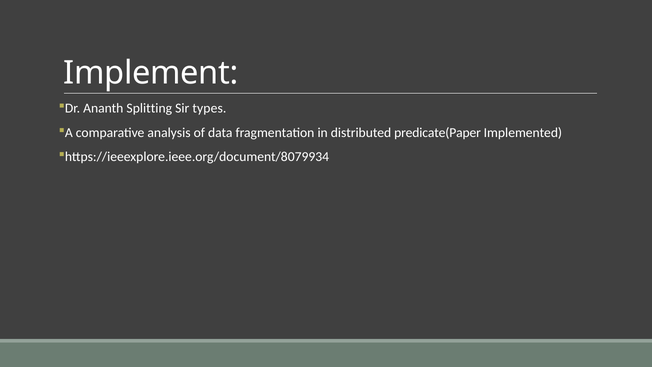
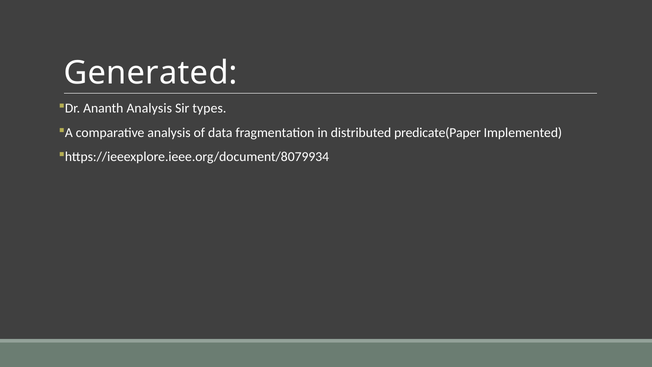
Implement: Implement -> Generated (151, 73)
Ananth Splitting: Splitting -> Analysis (149, 108)
